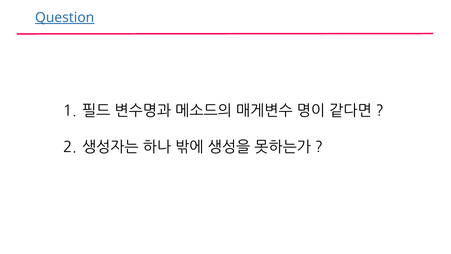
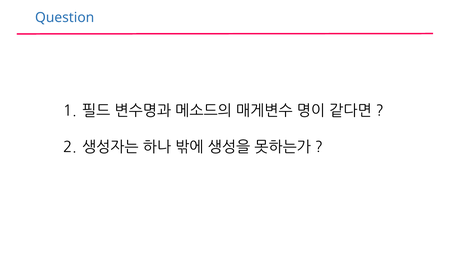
Question underline: present -> none (65, 17)
